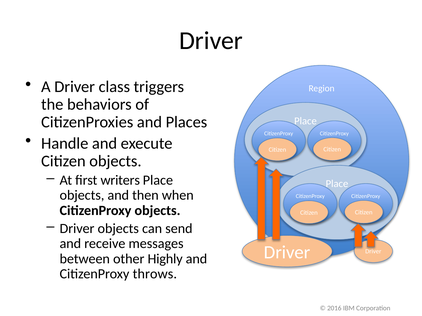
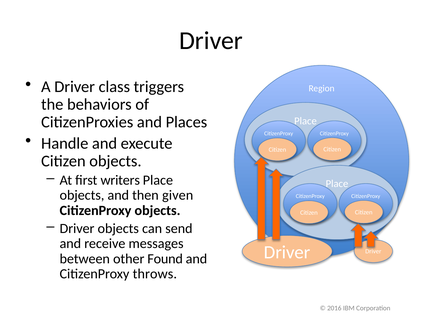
when: when -> given (178, 196)
Highly: Highly -> Found (165, 259)
